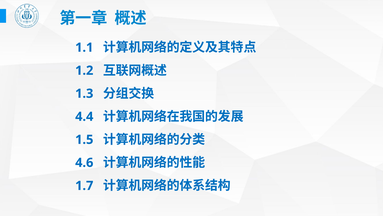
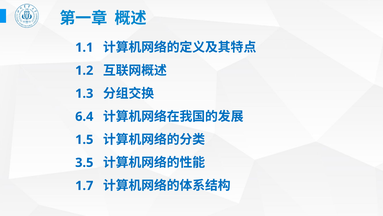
4.4: 4.4 -> 6.4 (84, 116)
4.6: 4.6 -> 3.5 (84, 162)
